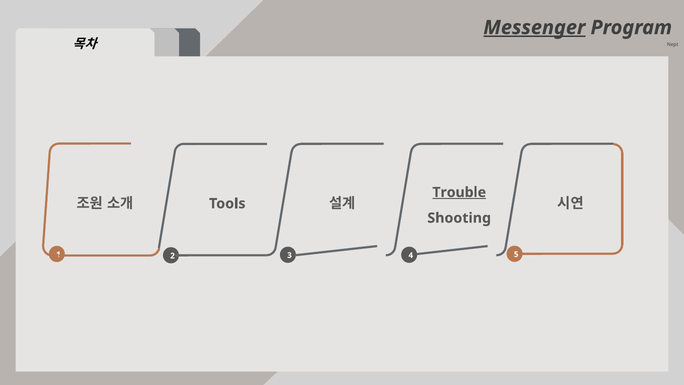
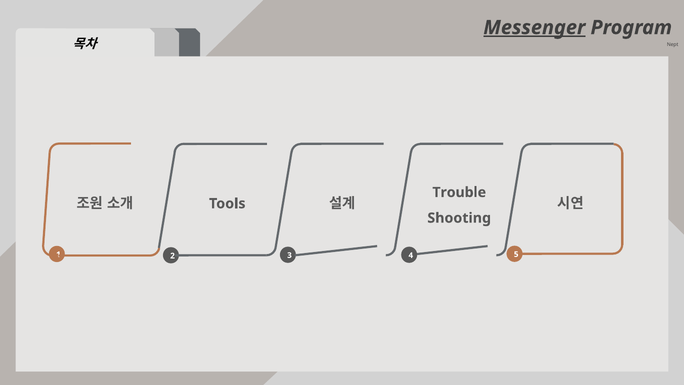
Trouble underline: present -> none (459, 192)
